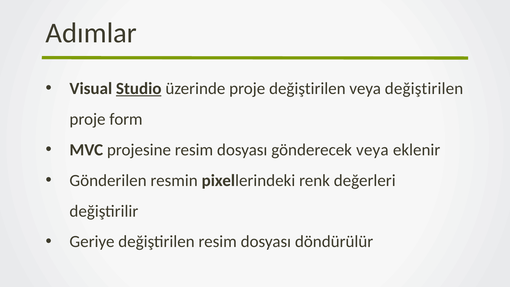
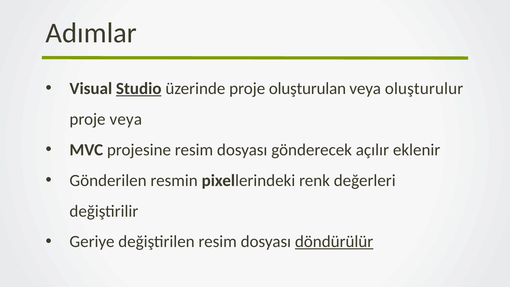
proje değiştirilen: değiştirilen -> oluşturulan (307, 89)
veya değiştirilen: değiştirilen -> oluşturulur (424, 89)
proje form: form -> veya (126, 119)
gönderecek veya: veya -> açılır (372, 150)
döndürülür underline: none -> present (334, 242)
